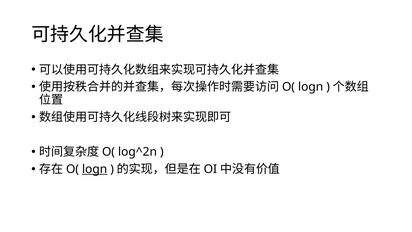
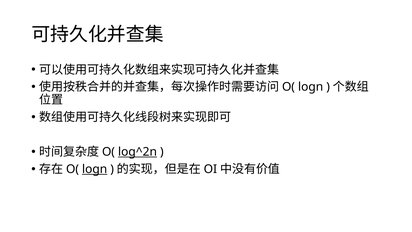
log^2n underline: none -> present (138, 152)
